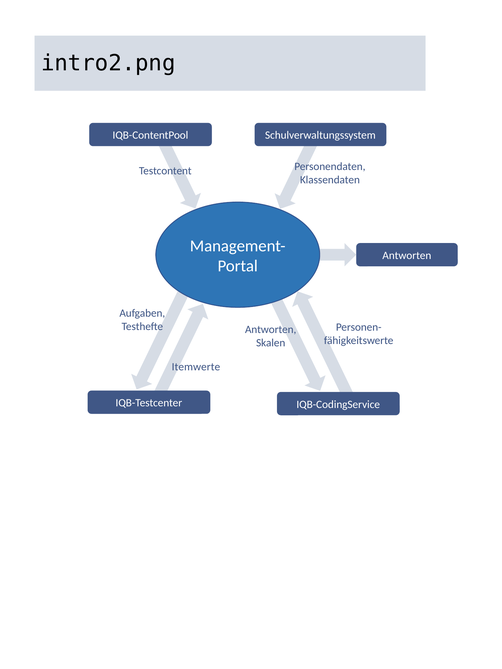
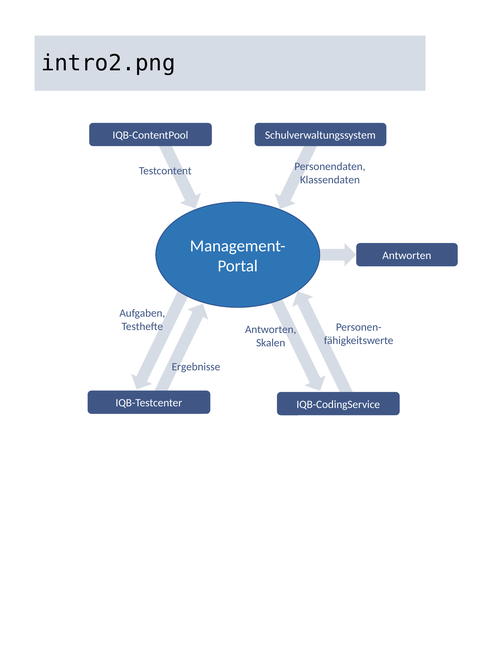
Itemwerte: Itemwerte -> Ergebnisse (196, 367)
